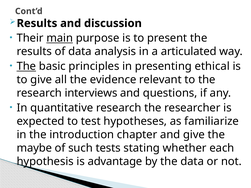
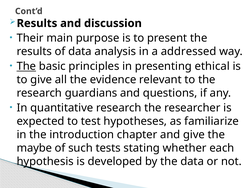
main underline: present -> none (60, 38)
articulated: articulated -> addressed (189, 52)
interviews: interviews -> guardians (91, 93)
advantage: advantage -> developed (115, 162)
